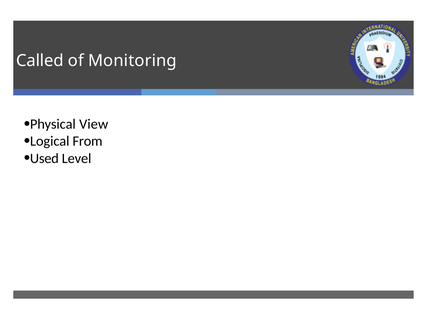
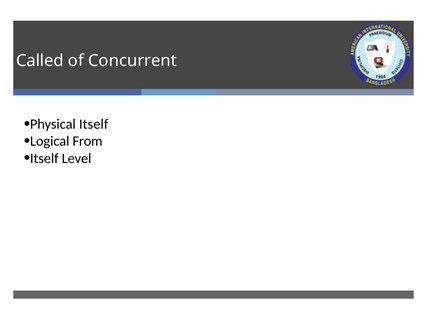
Monitoring: Monitoring -> Concurrent (133, 61)
Physical View: View -> Itself (94, 124)
Used: Used -> Itself (44, 158)
